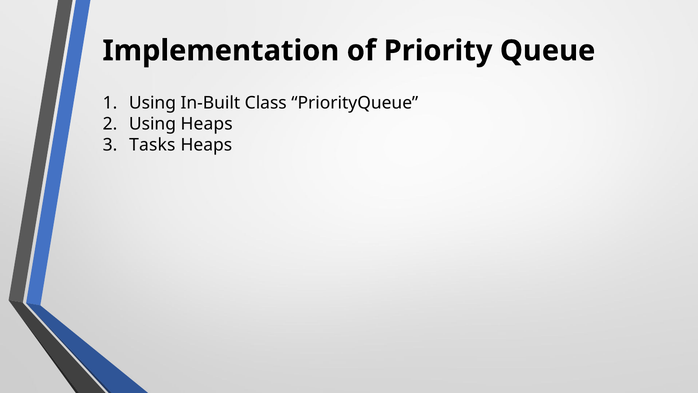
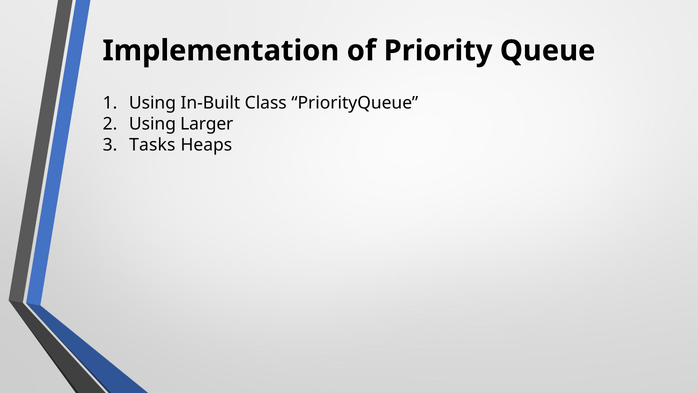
Using Heaps: Heaps -> Larger (207, 124)
